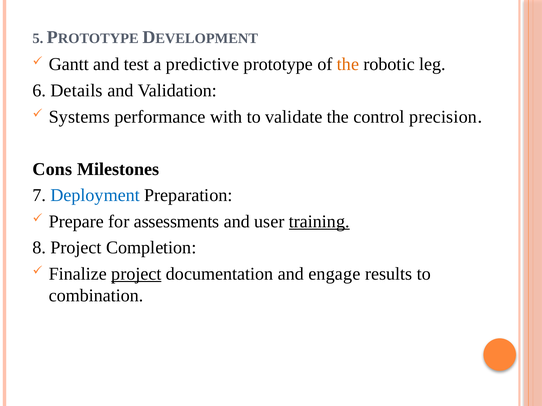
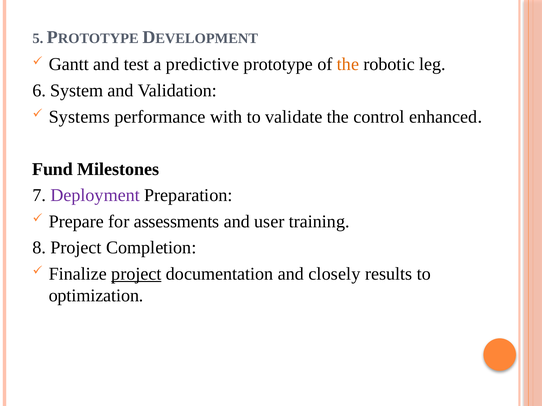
Details: Details -> System (77, 91)
precision: precision -> enhanced (443, 117)
Cons: Cons -> Fund (53, 169)
Deployment colour: blue -> purple (95, 195)
training underline: present -> none (319, 222)
engage: engage -> closely (334, 274)
combination: combination -> optimization (96, 296)
